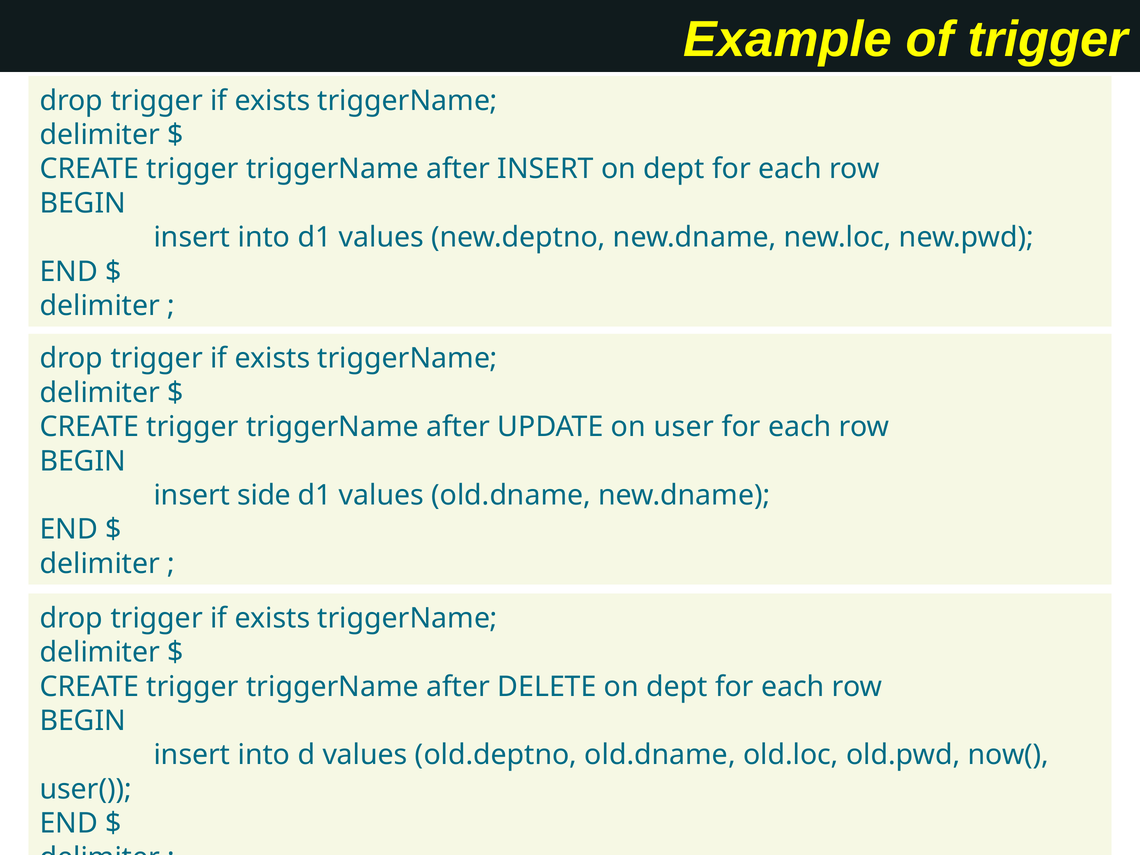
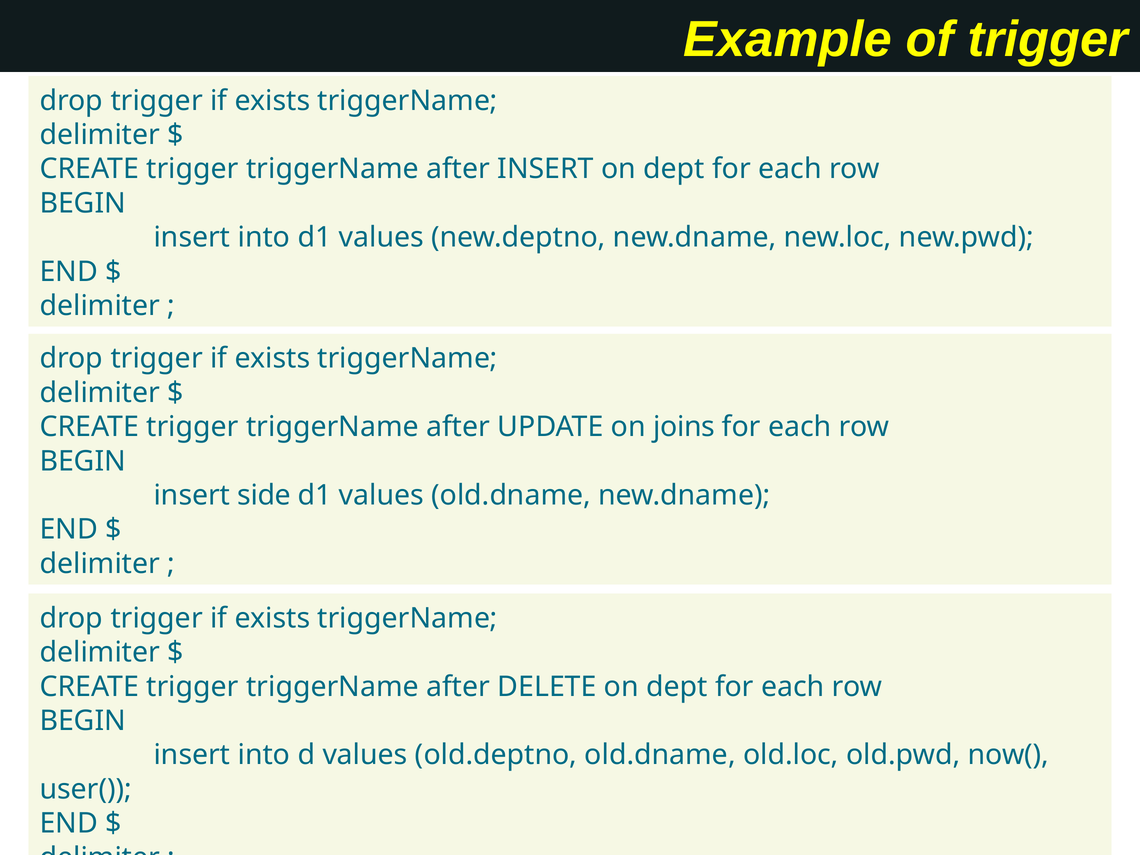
user: user -> joins (684, 427)
